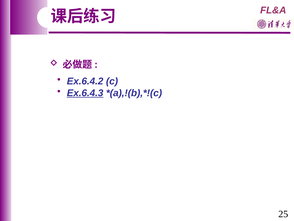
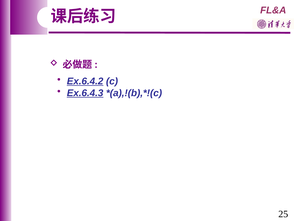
Ex.6.4.2 underline: none -> present (85, 81)
